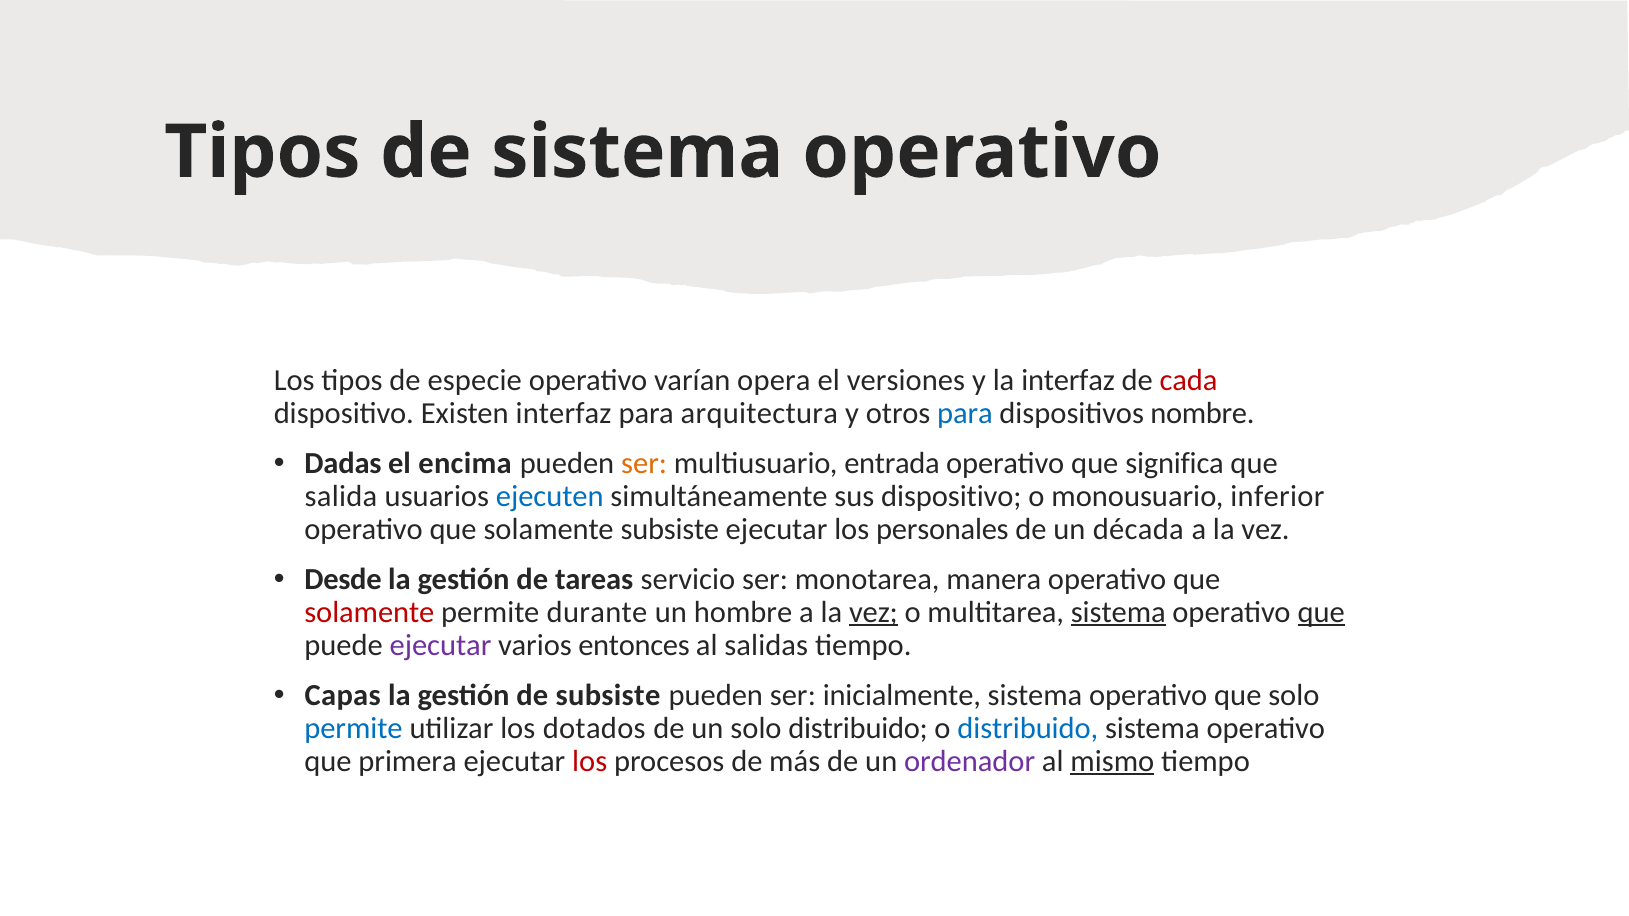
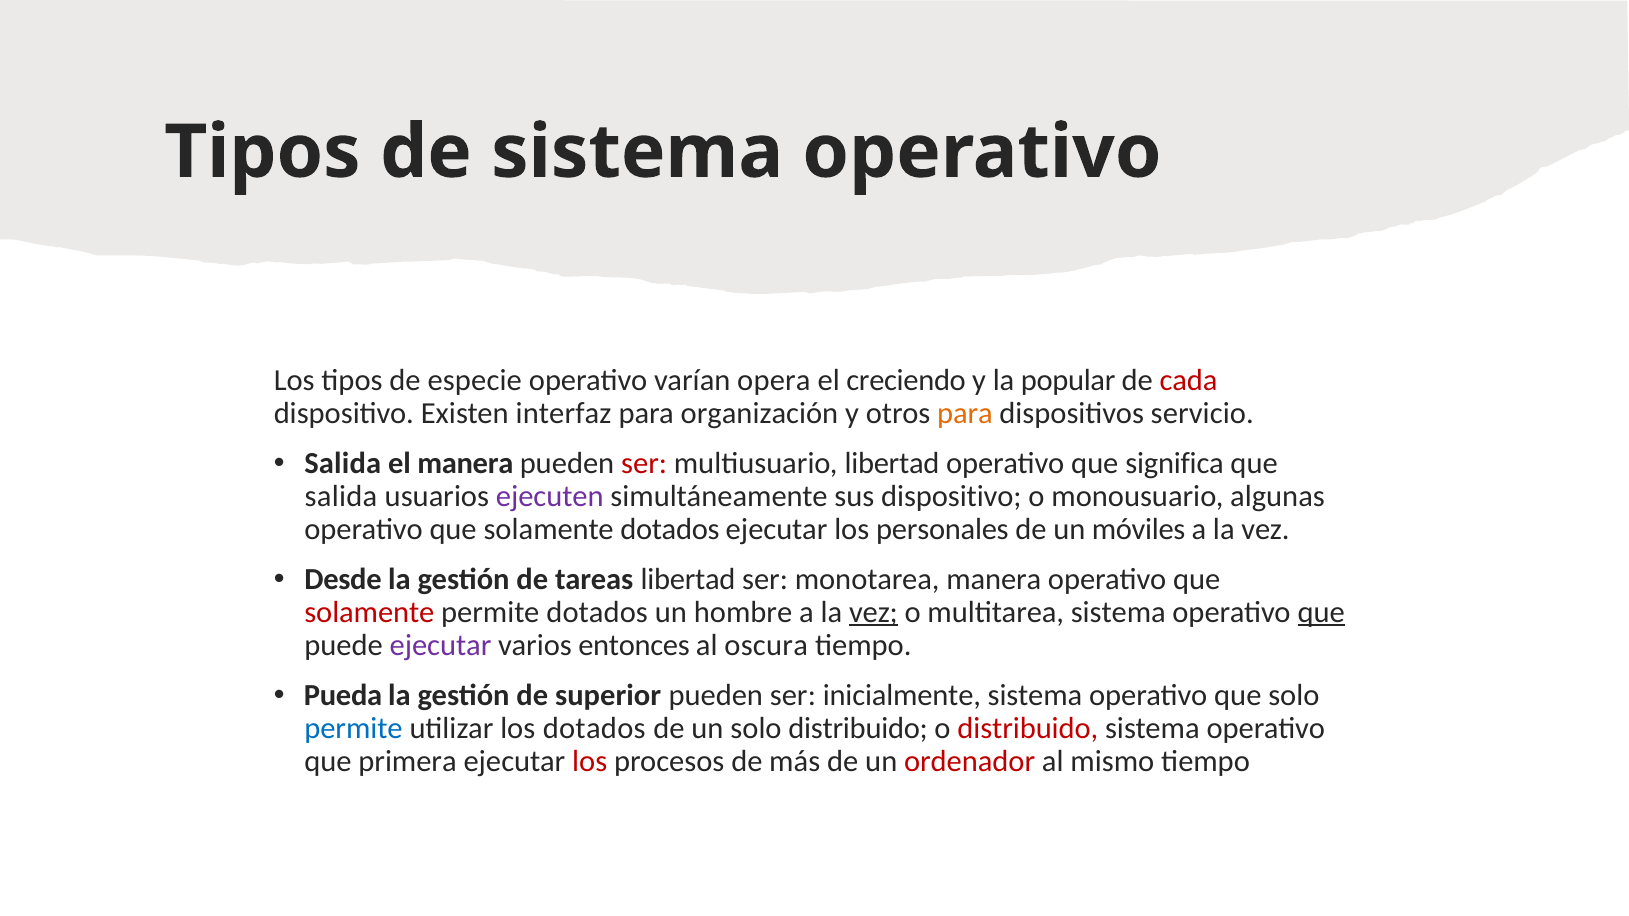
versiones: versiones -> creciendo (906, 380)
la interfaz: interfaz -> popular (1068, 380)
arquitectura: arquitectura -> organización (759, 413)
para colour: blue -> orange (965, 413)
nombre: nombre -> servicio (1202, 413)
Dadas: Dadas -> Salida (343, 463)
el encima: encima -> manera (465, 463)
ser colour: orange -> red (644, 463)
multiusuario entrada: entrada -> libertad (892, 463)
ejecuten colour: blue -> purple (550, 496)
inferior: inferior -> algunas (1278, 496)
solamente subsiste: subsiste -> dotados (670, 529)
década: década -> móviles (1139, 529)
tareas servicio: servicio -> libertad (688, 579)
permite durante: durante -> dotados (597, 612)
sistema underline: present -> none (1118, 612)
salidas: salidas -> oscura (766, 645)
Capas: Capas -> Pueda (343, 695)
de subsiste: subsiste -> superior (608, 695)
distribuido colour: blue -> red (1028, 728)
ordenador colour: purple -> red (970, 761)
mismo underline: present -> none (1112, 761)
